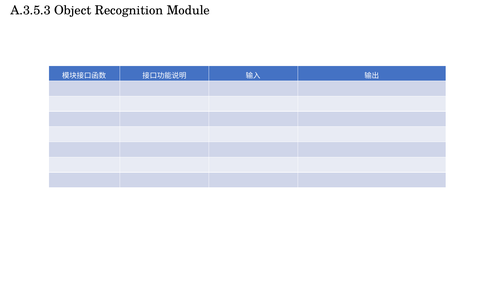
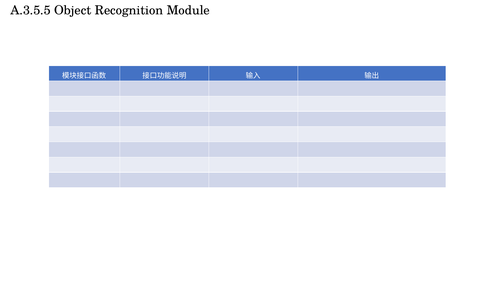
A.3.5.3: A.3.5.3 -> A.3.5.5 (31, 10)
